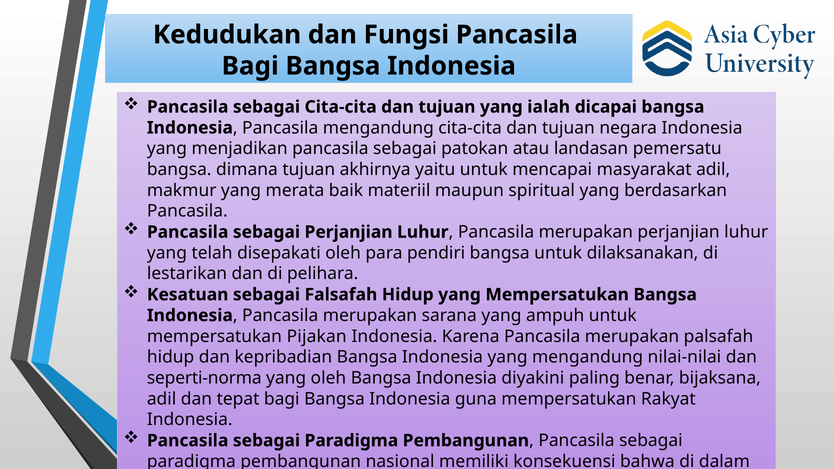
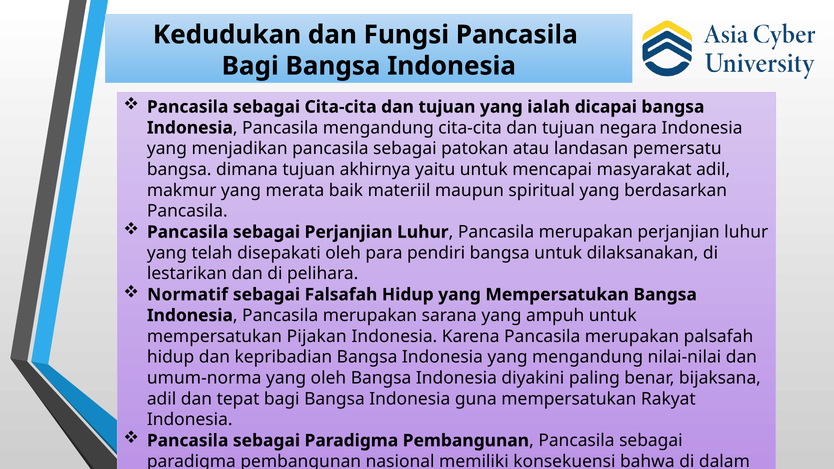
Kesatuan: Kesatuan -> Normatif (188, 295)
seperti-norma: seperti-norma -> umum-norma (204, 378)
